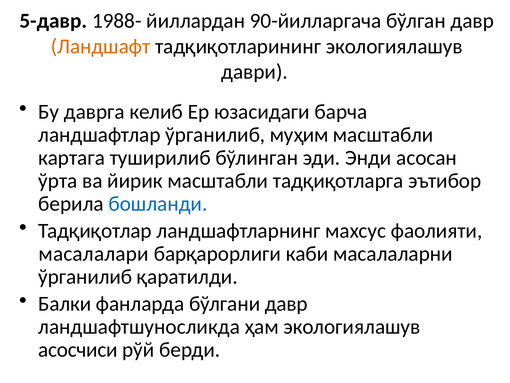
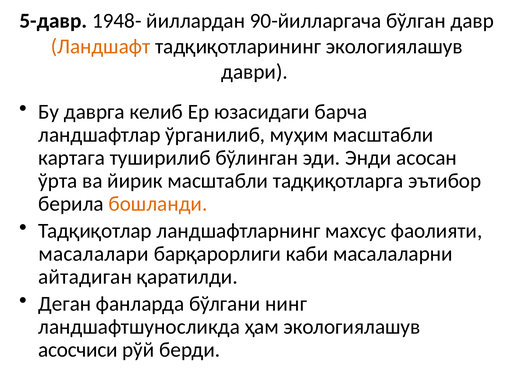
1988-: 1988- -> 1948- (117, 21)
бошланди colour: blue -> orange (158, 203)
ўрганилиб: ўрганилиб -> айтадиган (85, 276)
Балки: Балки -> Деган (65, 303)
бўлгани давр: давр -> нинг (286, 303)
